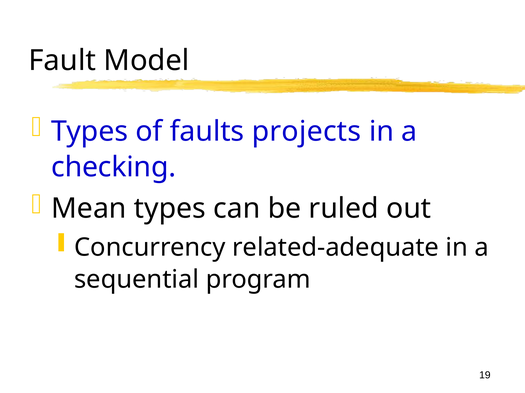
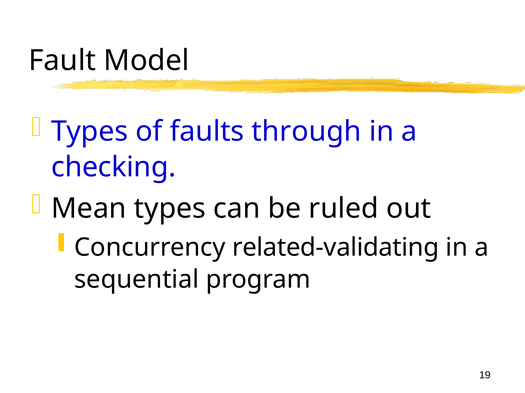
projects: projects -> through (307, 132)
related-adequate: related-adequate -> related-validating (336, 248)
